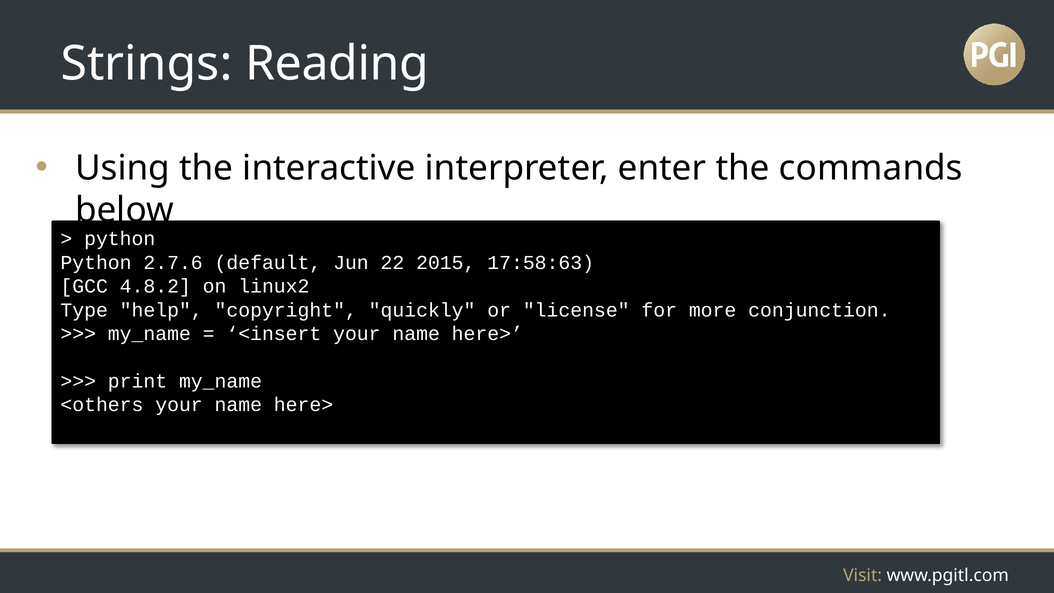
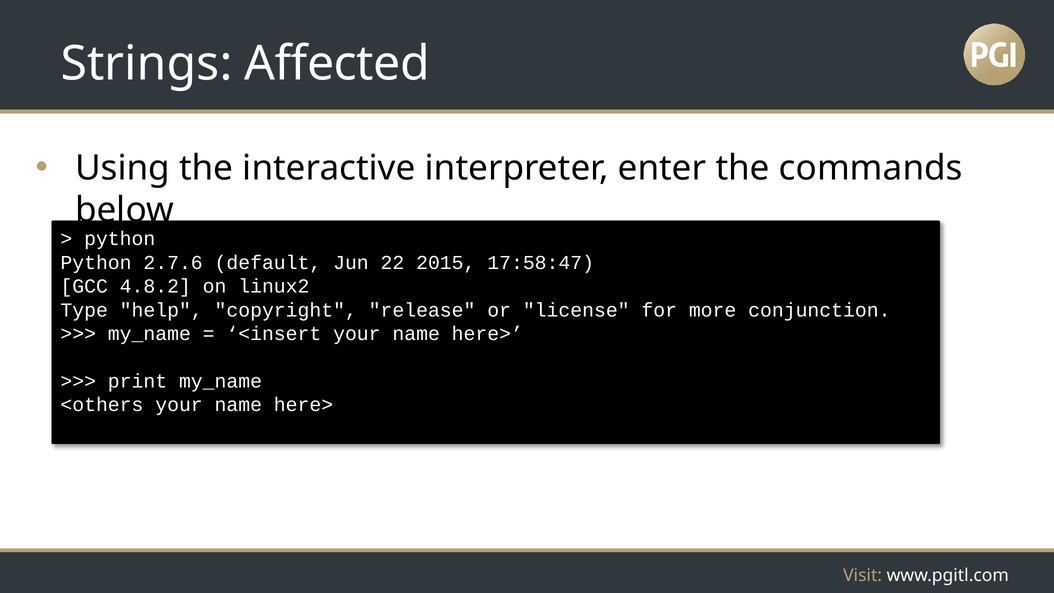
Reading: Reading -> Affected (337, 64)
17:58:63: 17:58:63 -> 17:58:47 (541, 263)
quickly: quickly -> release (422, 310)
